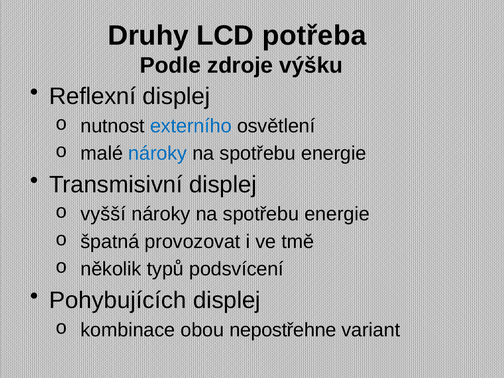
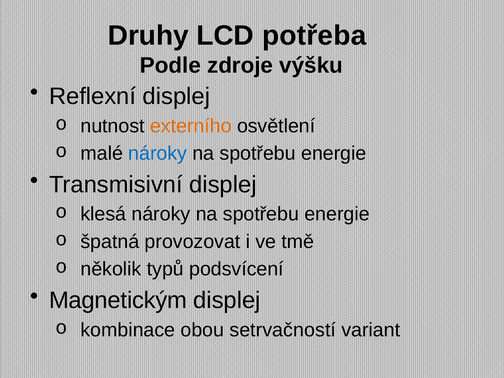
externího colour: blue -> orange (191, 126)
vyšší: vyšší -> klesá (103, 214)
Pohybujících: Pohybujících -> Magnetickým (118, 300)
nepostřehne: nepostřehne -> setrvačností (283, 330)
